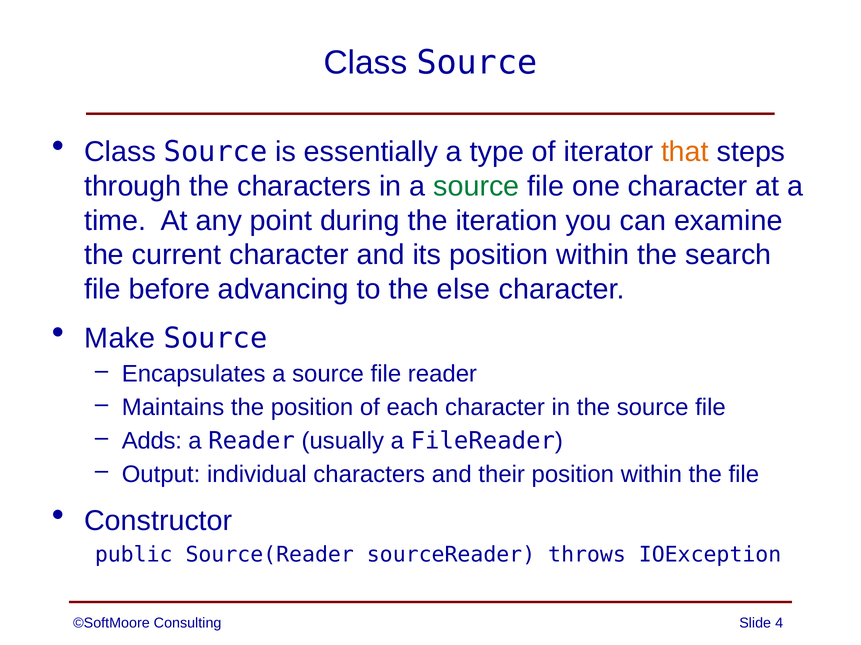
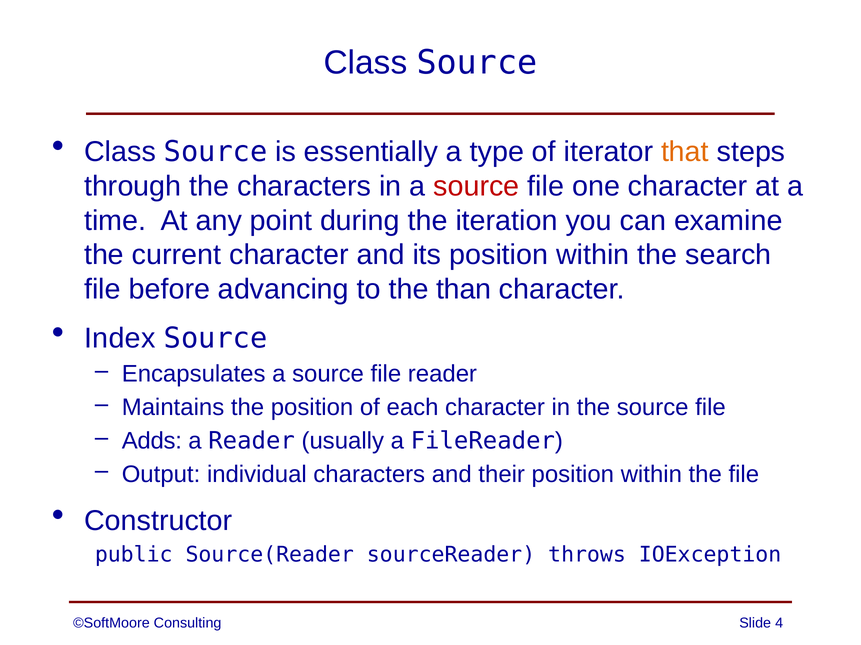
source colour: green -> red (476, 186)
else: else -> than (464, 290)
Make: Make -> Index (120, 339)
